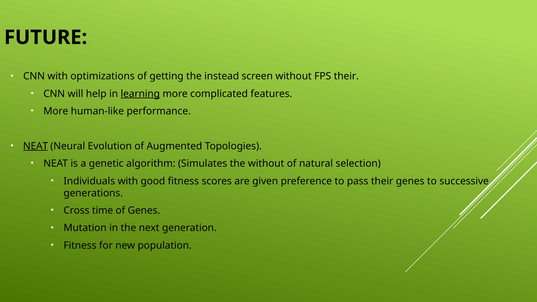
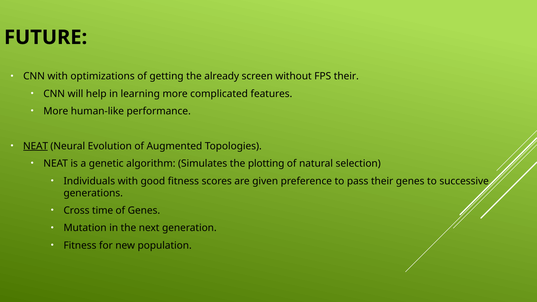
instead: instead -> already (222, 76)
learning underline: present -> none (140, 94)
the without: without -> plotting (266, 164)
